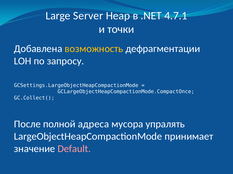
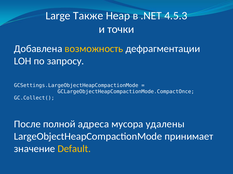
Server: Server -> Также (88, 16)
4.7.1: 4.7.1 -> 4.5.3 (176, 16)
упралять: упралять -> удалены (165, 125)
Default colour: pink -> yellow (74, 149)
